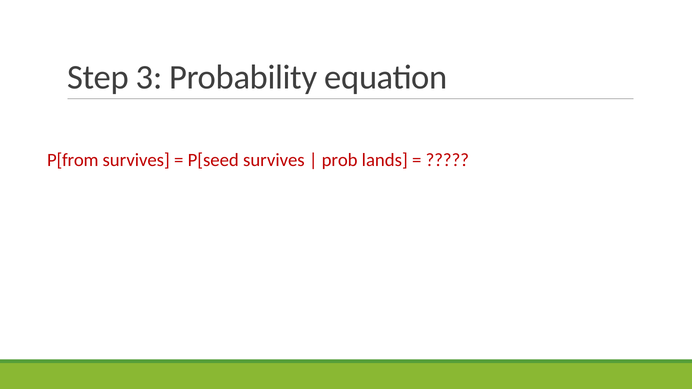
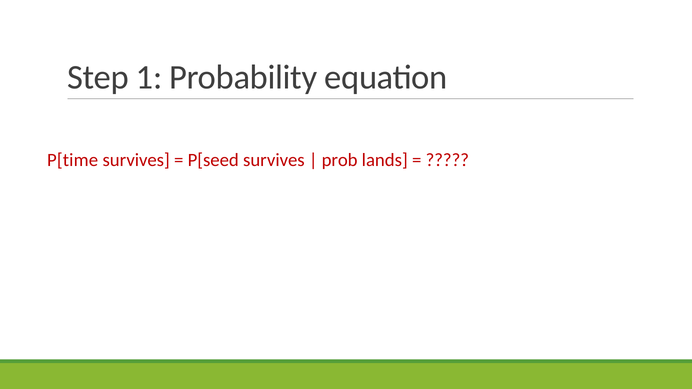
3: 3 -> 1 (149, 78)
P[from: P[from -> P[time (73, 160)
